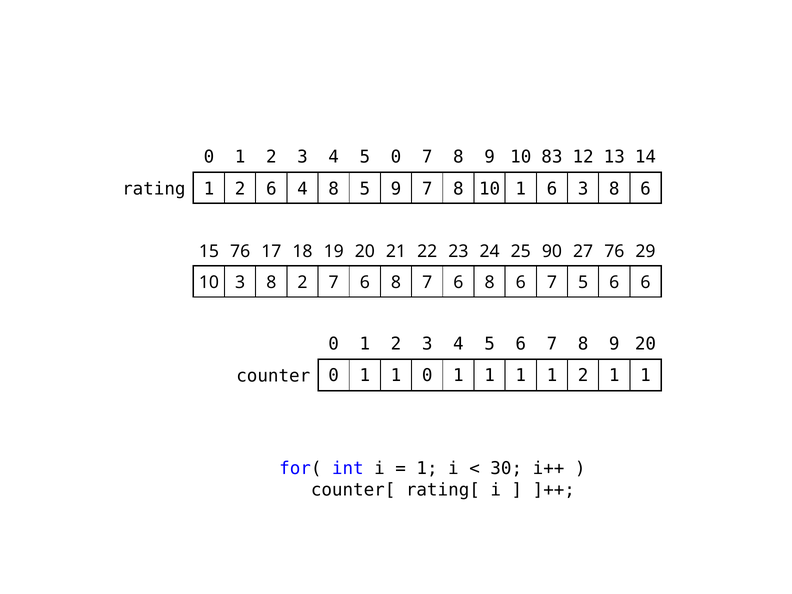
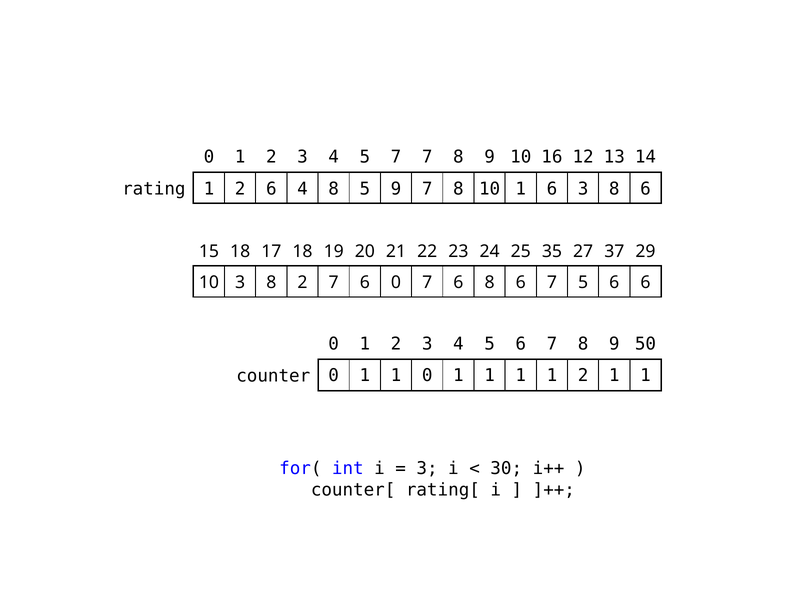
5 0: 0 -> 7 (396, 157)
83: 83 -> 16 (552, 157)
15 76: 76 -> 18 (240, 251)
90: 90 -> 35 (552, 251)
27 76: 76 -> 37 (614, 251)
2 7 6 8: 8 -> 0 (396, 282)
9 20: 20 -> 50 (645, 344)
1: 1 -> 3 (427, 469)
